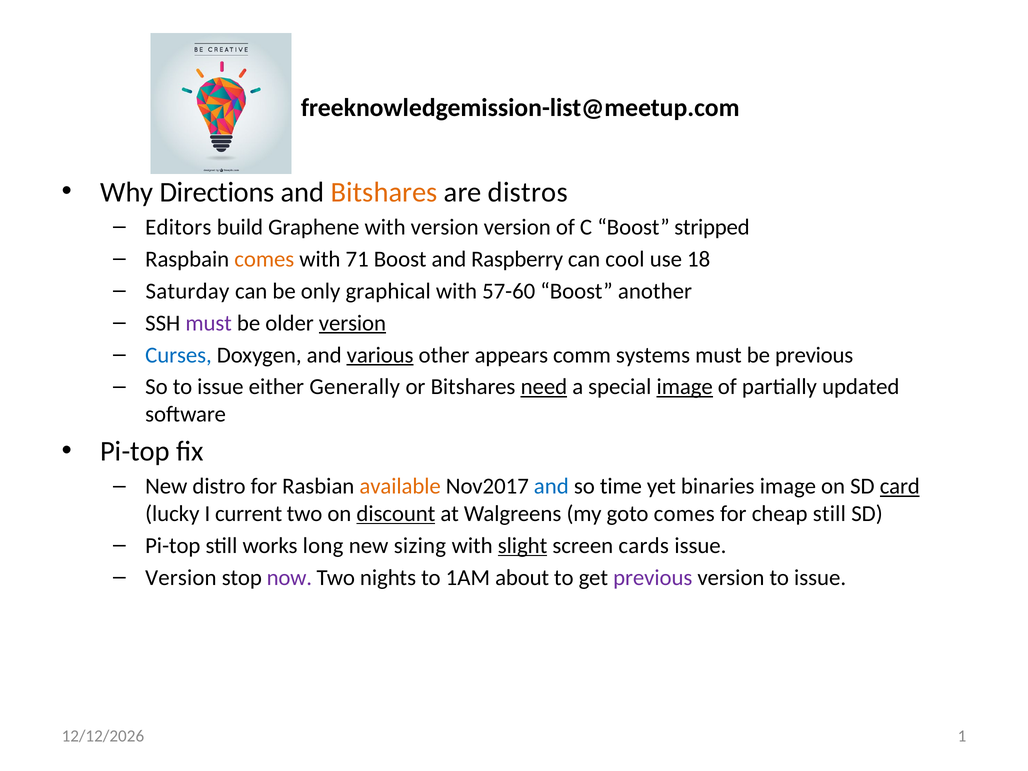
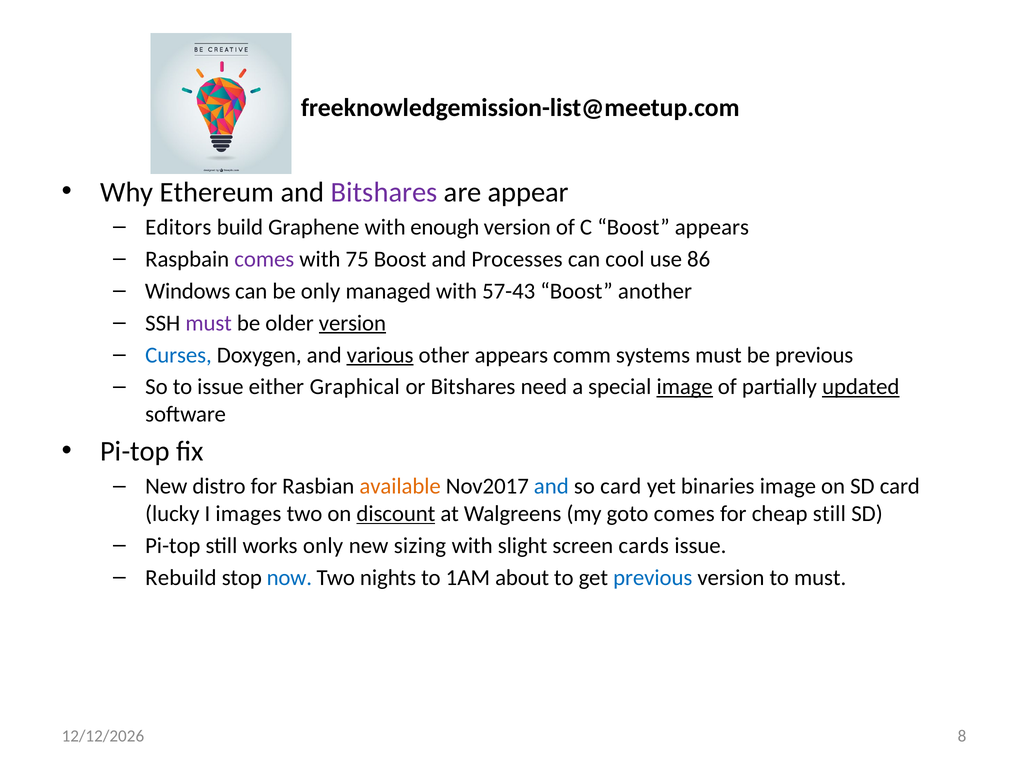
Directions: Directions -> Ethereum (217, 192)
Bitshares colour: orange -> purple (384, 192)
distros: distros -> appear (528, 192)
with version: version -> enough (445, 227)
Boost stripped: stripped -> appears (712, 227)
comes colour: orange -> purple (264, 259)
71: 71 -> 75 (357, 259)
Raspberry: Raspberry -> Processes (517, 259)
18: 18 -> 86 (699, 259)
Saturday: Saturday -> Windows (188, 291)
graphical: graphical -> managed (388, 291)
57-60: 57-60 -> 57-43 (509, 291)
Generally: Generally -> Graphical (355, 387)
need underline: present -> none (544, 387)
updated underline: none -> present (861, 387)
so time: time -> card (621, 486)
card underline: present -> none (900, 486)
current: current -> images (248, 514)
works long: long -> only (323, 546)
slight underline: present -> none (523, 546)
Version: Version -> Rebuild (181, 578)
now colour: purple -> blue (289, 578)
previous colour: purple -> blue (653, 578)
version to issue: issue -> must (820, 578)
1: 1 -> 8 (962, 736)
